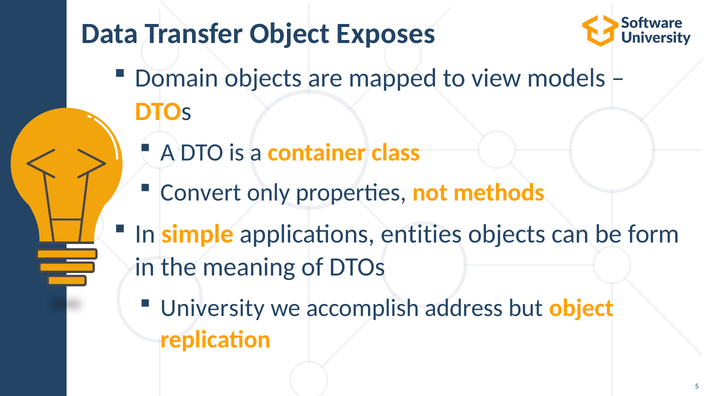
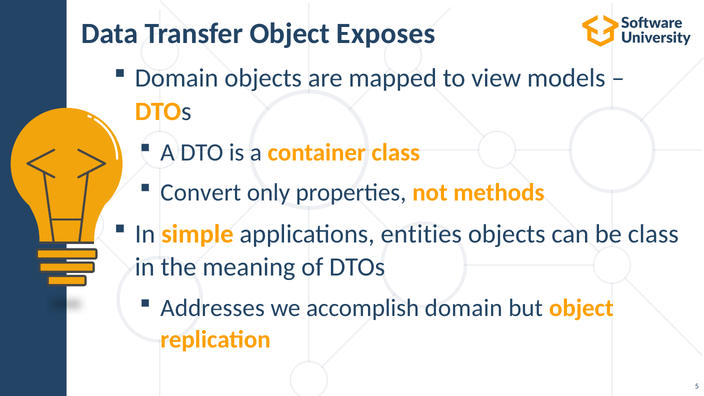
be form: form -> class (653, 234)
University: University -> Addresses (213, 308)
accomplish address: address -> domain (464, 308)
